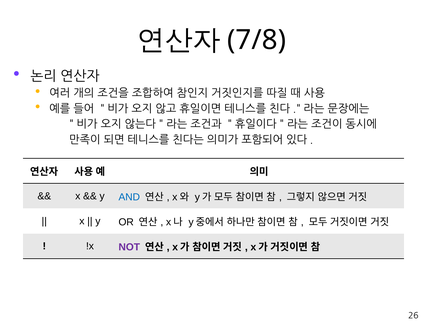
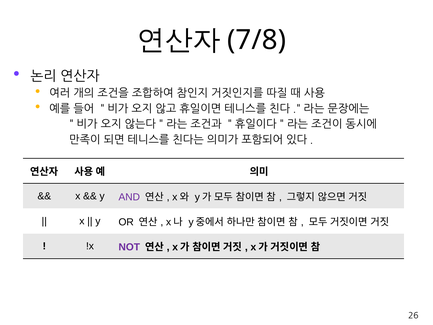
AND colour: blue -> purple (129, 197)
